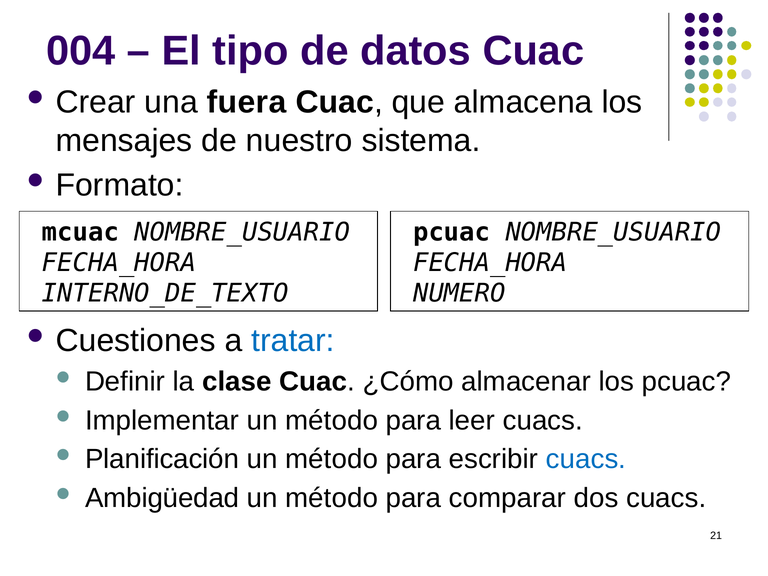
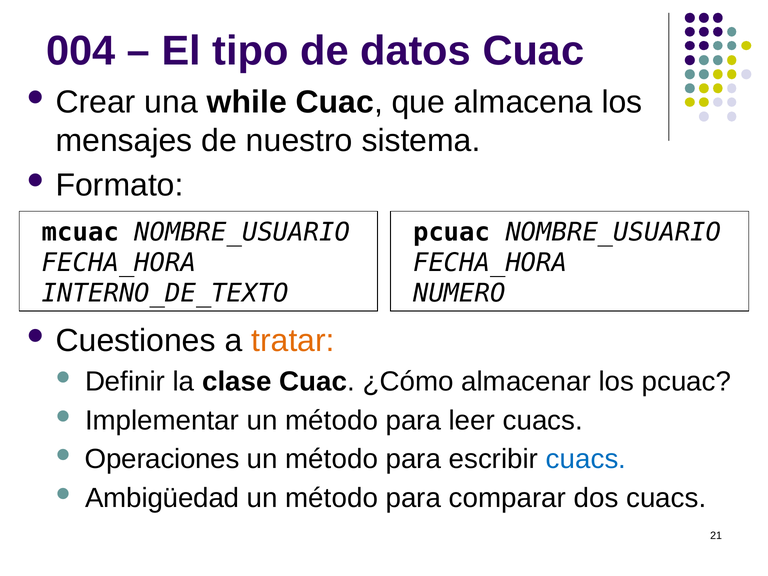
fuera: fuera -> while (247, 102)
tratar colour: blue -> orange (293, 341)
Planificación: Planificación -> Operaciones (162, 459)
